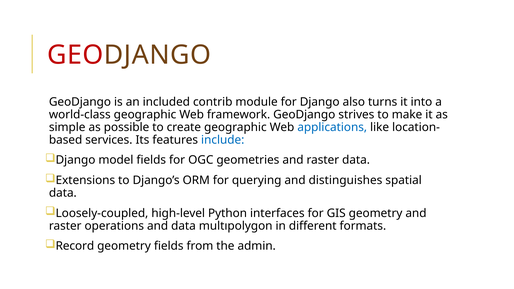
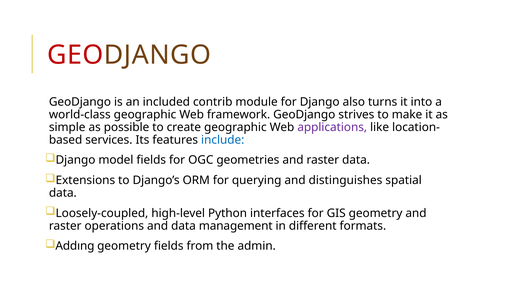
applications colour: blue -> purple (332, 127)
multıpolygon: multıpolygon -> management (236, 226)
Record: Record -> Addıng (75, 246)
